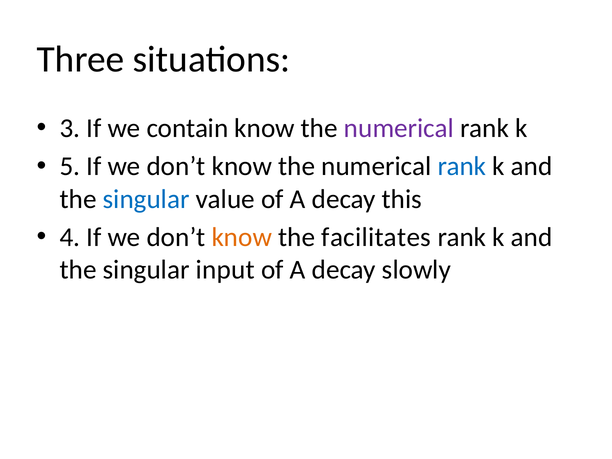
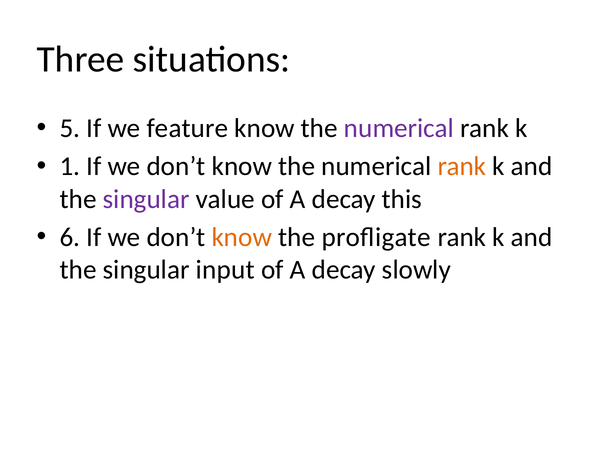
3: 3 -> 5 (70, 128)
contain: contain -> feature (187, 128)
5: 5 -> 1 (70, 166)
rank colour: blue -> orange (462, 166)
singular colour: blue -> purple (146, 199)
4: 4 -> 6 (70, 237)
facilitates: facilitates -> proﬂigate (376, 237)
